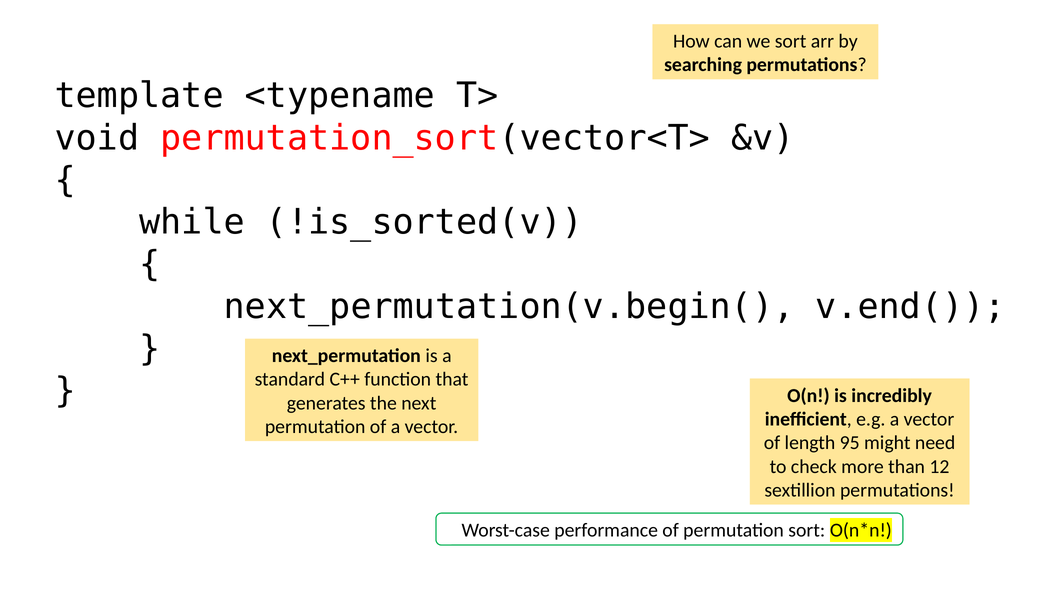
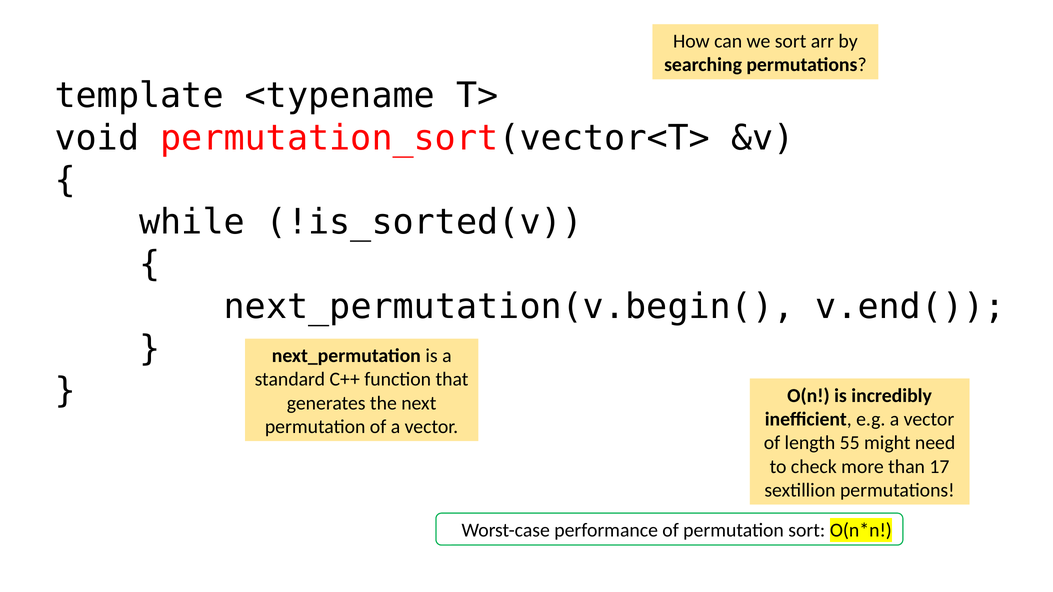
95: 95 -> 55 (850, 443)
12: 12 -> 17 (939, 467)
